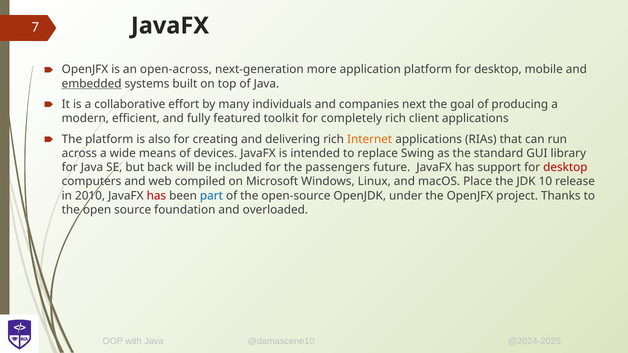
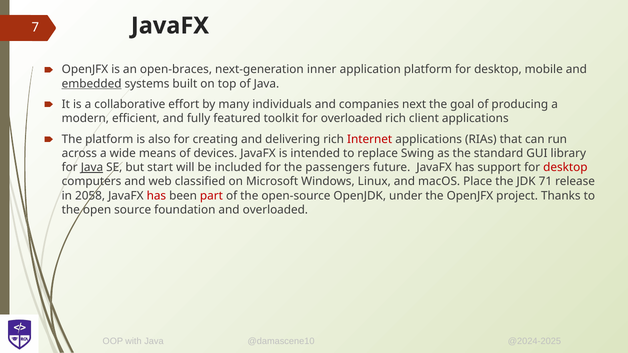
open-across: open-across -> open-braces (176, 70)
more: more -> inner (322, 70)
for completely: completely -> overloaded (352, 119)
Internet colour: orange -> red (370, 139)
Java underline: none -> present (92, 168)
back: back -> start (160, 168)
compiled: compiled -> classified (200, 182)
10: 10 -> 71 (545, 182)
2010: 2010 -> 2058 (90, 196)
part colour: blue -> red (211, 196)
